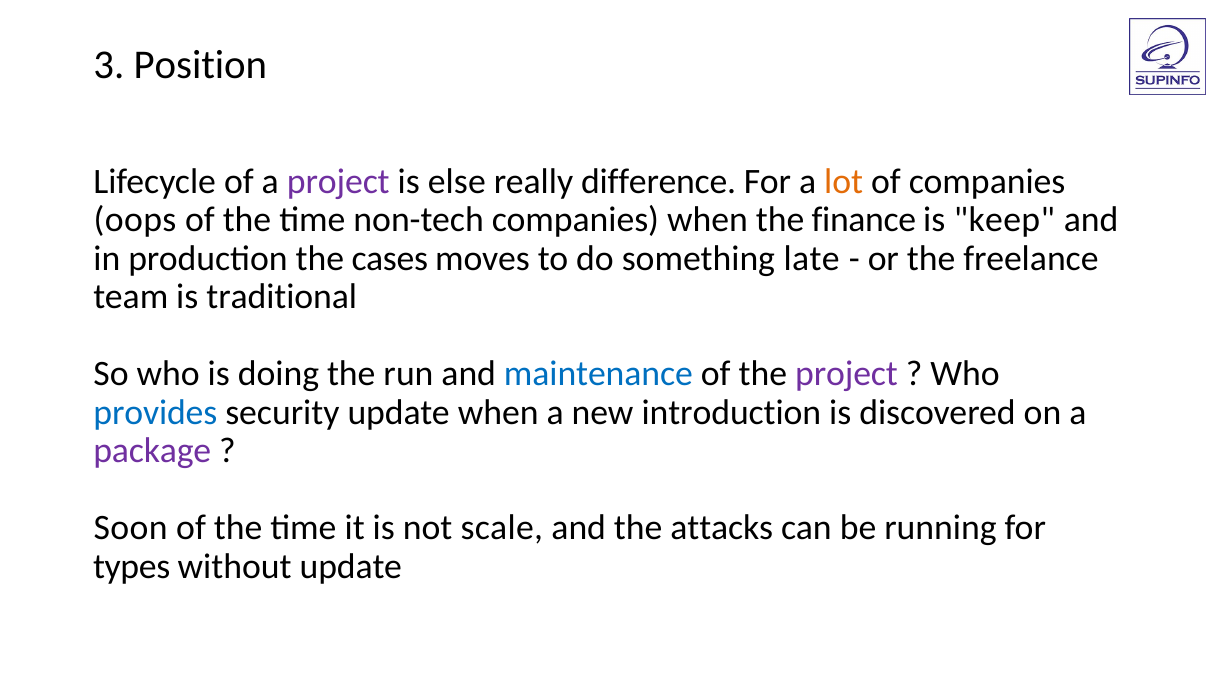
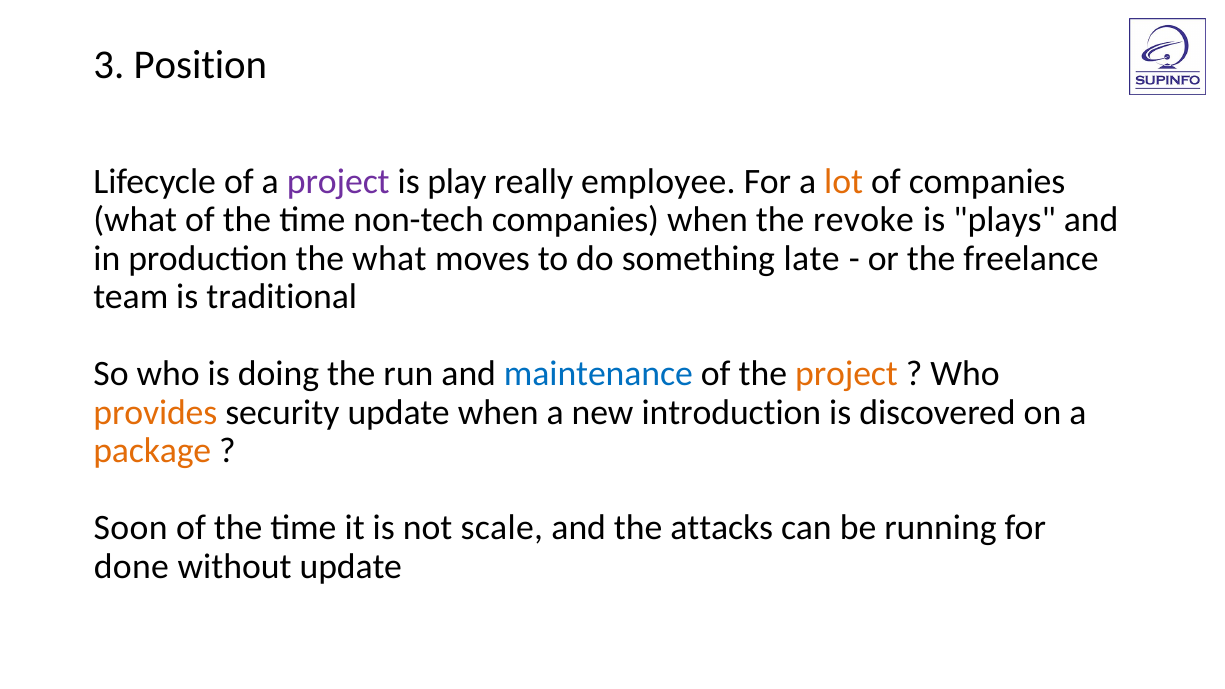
else: else -> play (457, 182)
difference: difference -> employee (658, 182)
oops: oops -> what (135, 220)
finance: finance -> revoke (864, 220)
keep: keep -> plays (1005, 220)
the cases: cases -> what (389, 259)
project colour: purple -> orange (847, 374)
provides colour: blue -> orange (155, 413)
package colour: purple -> orange (152, 451)
types: types -> done (131, 567)
